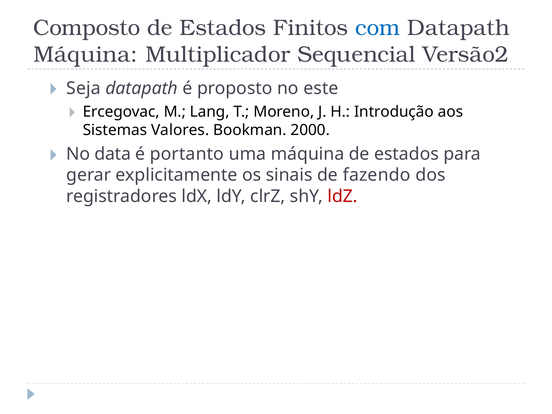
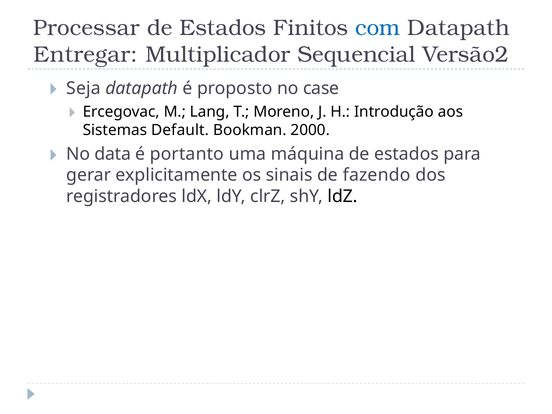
Composto: Composto -> Processar (86, 28)
Máquina: Máquina -> Entregar (86, 54)
este: este -> case (321, 88)
Valores: Valores -> Default (180, 130)
ldZ colour: red -> black (343, 196)
